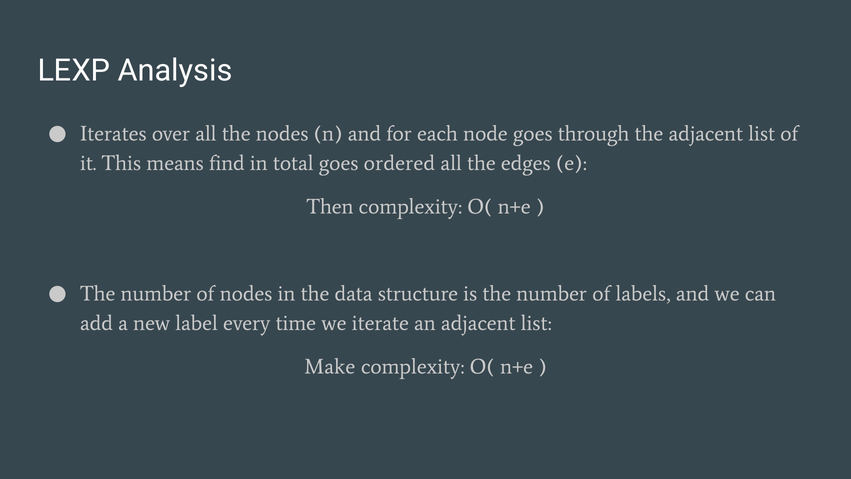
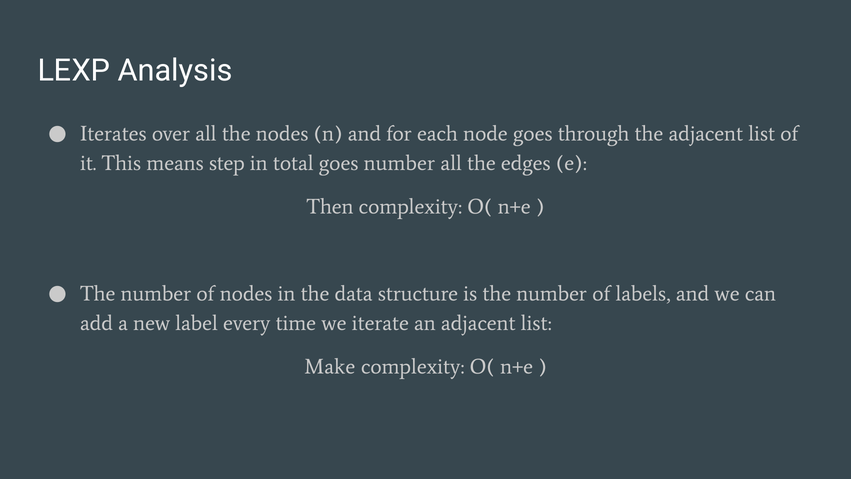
find: find -> step (227, 163)
goes ordered: ordered -> number (399, 163)
